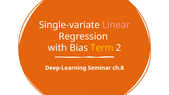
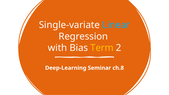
Linear colour: pink -> light blue (116, 25)
